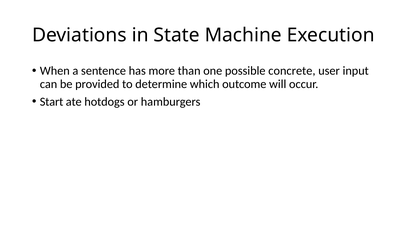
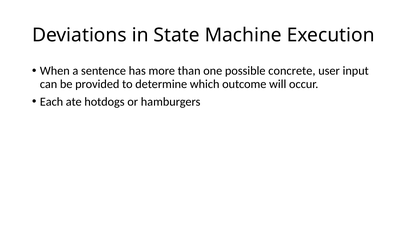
Start: Start -> Each (52, 102)
